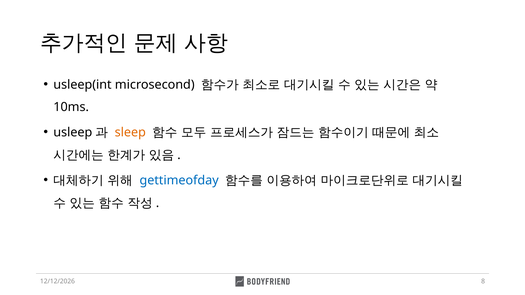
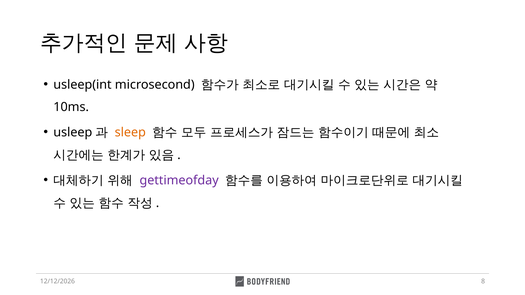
gettimeofday colour: blue -> purple (179, 181)
